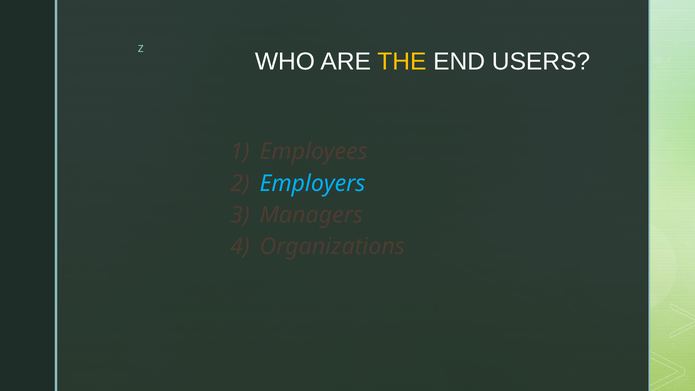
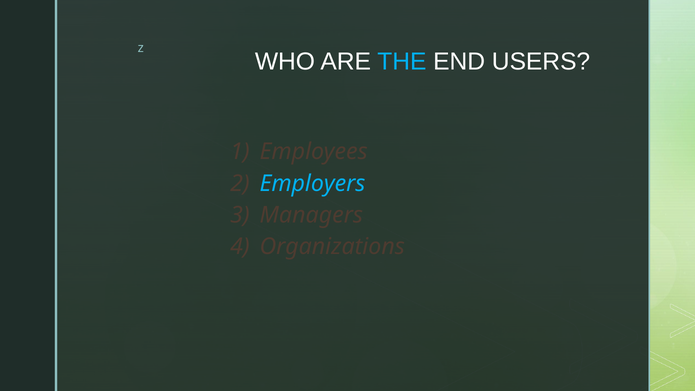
THE colour: yellow -> light blue (402, 62)
